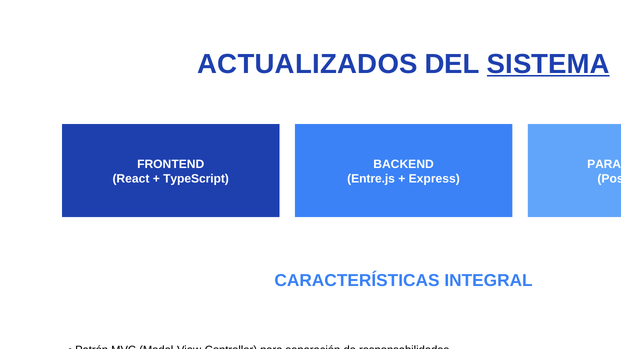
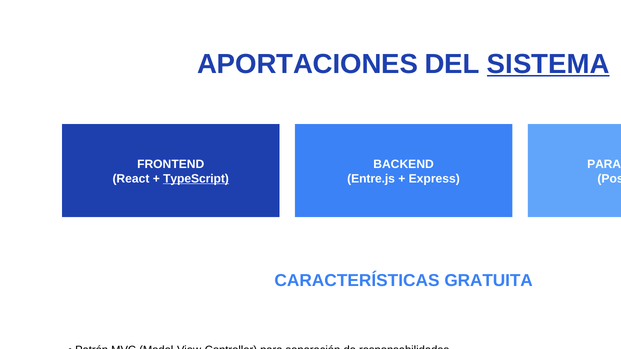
ACTUALIZADOS: ACTUALIZADOS -> APORTACIONES (308, 64)
TypeScript underline: none -> present (196, 179)
INTEGRAL: INTEGRAL -> GRATUITA (489, 281)
